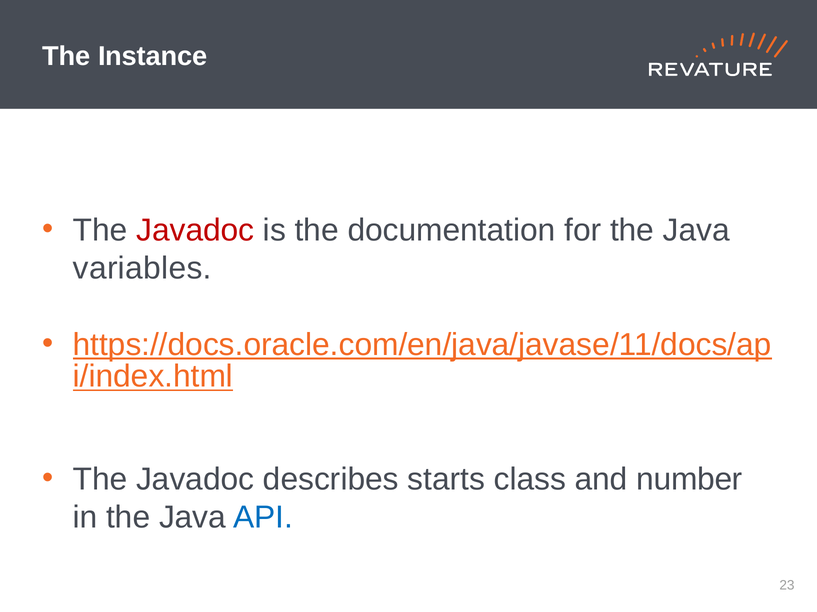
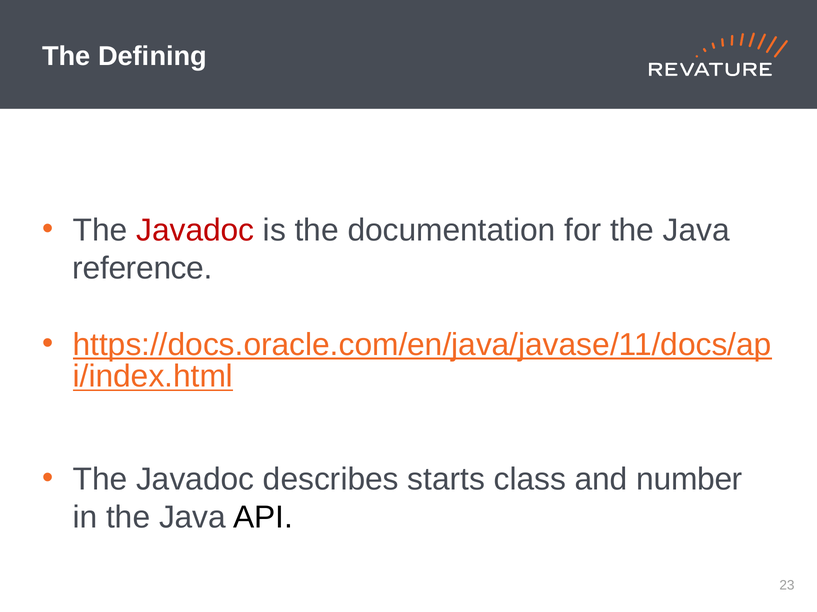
Instance: Instance -> Defining (153, 56)
variables: variables -> reference (143, 269)
API colour: blue -> black (263, 518)
